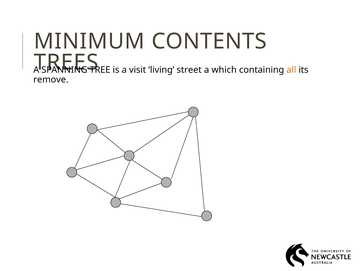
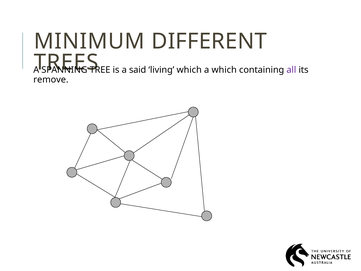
CONTENTS: CONTENTS -> DIFFERENT (209, 41)
visit: visit -> said (138, 70)
living street: street -> which (189, 70)
all colour: orange -> purple (291, 70)
